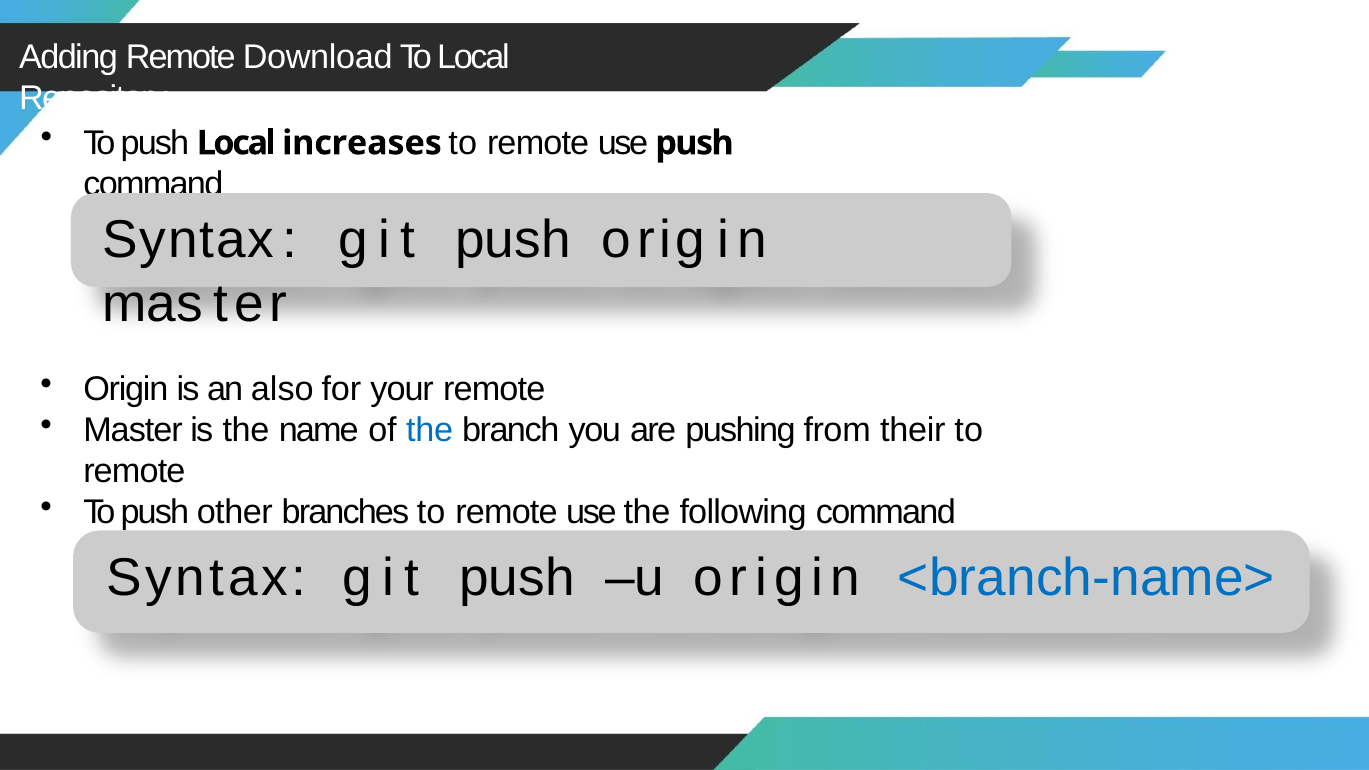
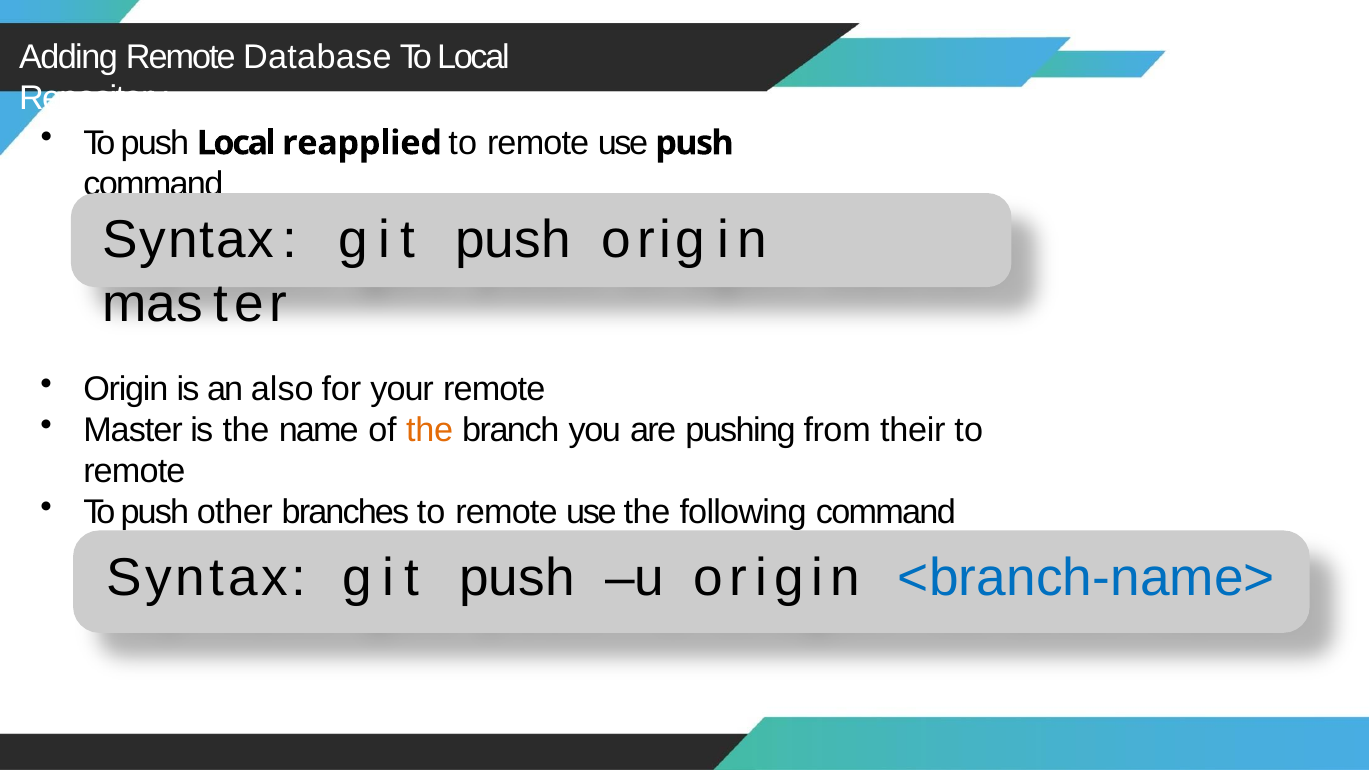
Download: Download -> Database (317, 57)
increases: increases -> reapplied (362, 143)
the colour: blue -> orange (430, 431)
